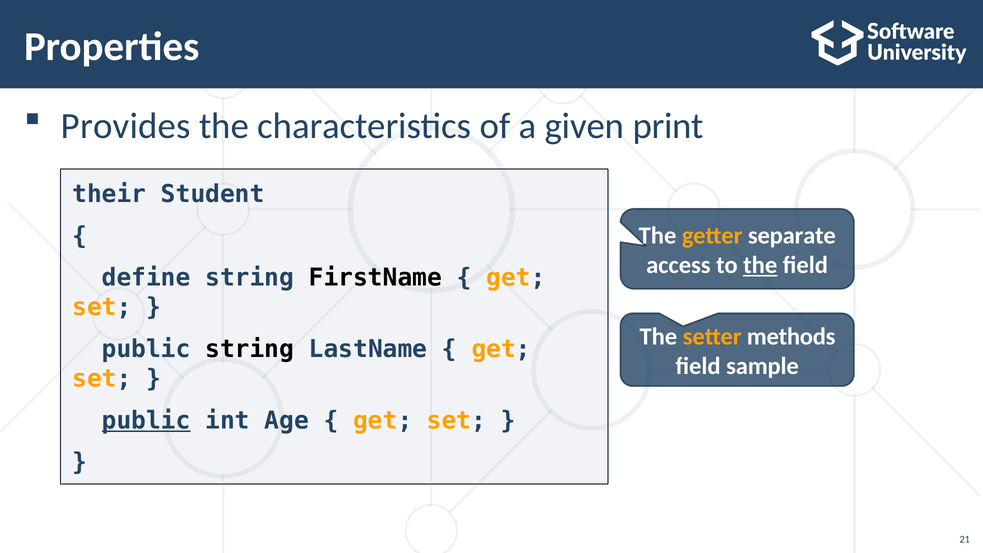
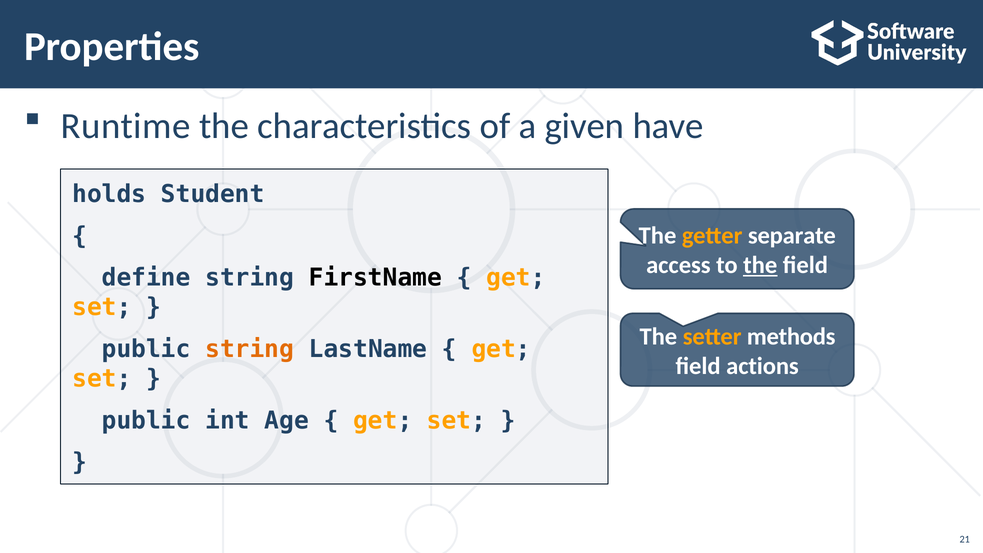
Provides: Provides -> Runtime (126, 126)
print: print -> have (668, 126)
their: their -> holds (109, 194)
string colour: black -> orange (250, 349)
sample: sample -> actions (762, 366)
public underline: present -> none (146, 420)
